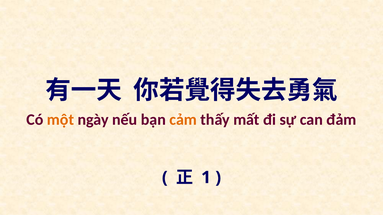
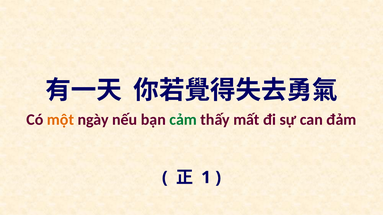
cảm colour: orange -> green (183, 120)
